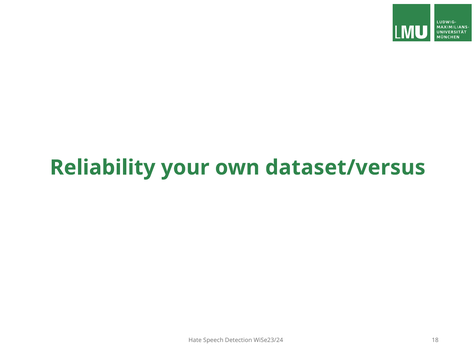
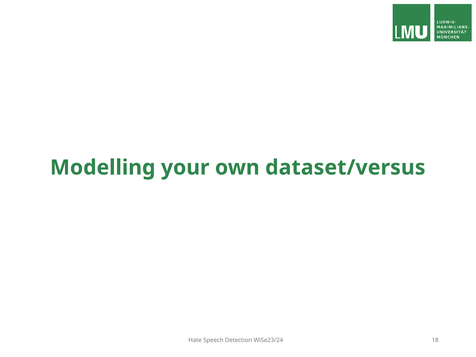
Reliability: Reliability -> Modelling (103, 168)
